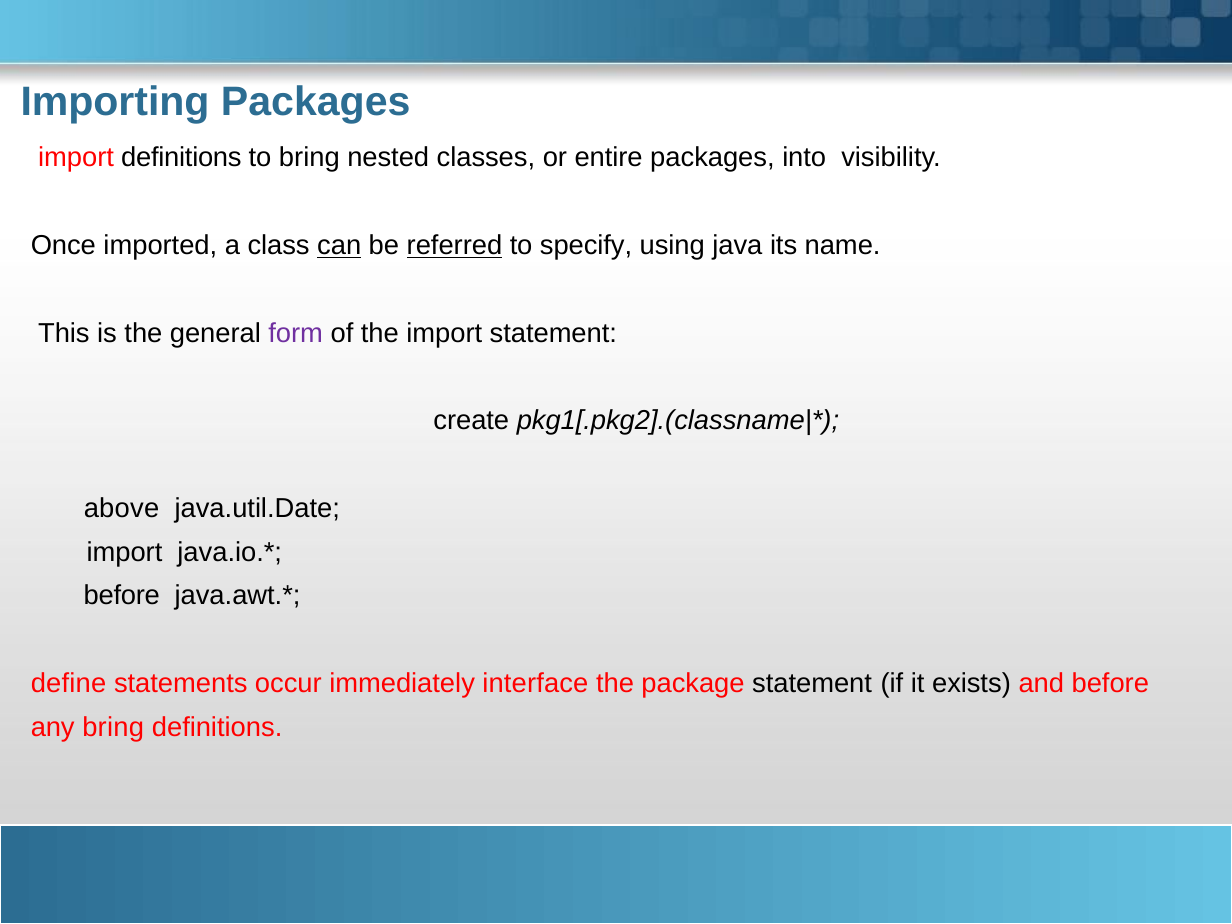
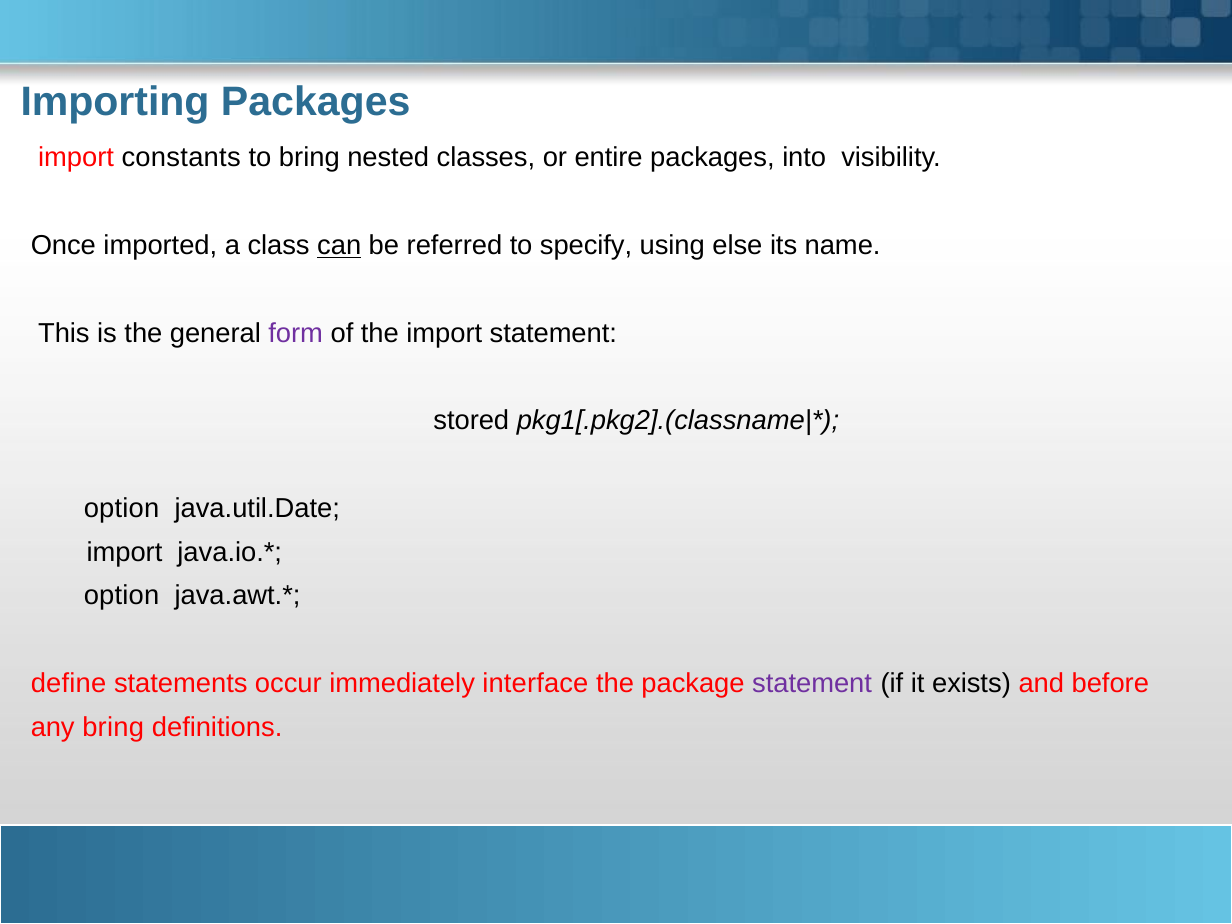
import definitions: definitions -> constants (181, 158)
referred underline: present -> none (454, 246)
java: java -> else (737, 246)
create: create -> stored (471, 421)
above: above -> option (122, 508)
before: before -> option (122, 596)
statement colour: black -> purple (812, 684)
